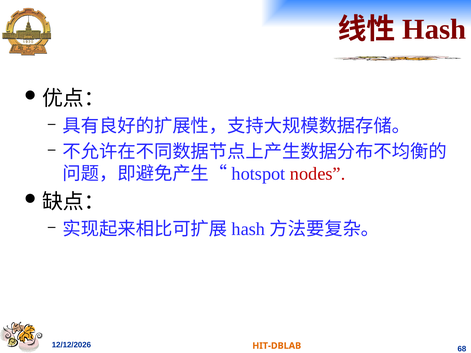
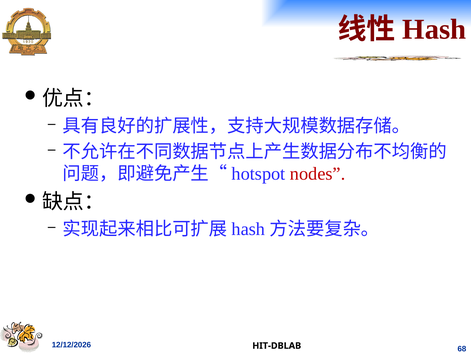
HIT-DBLAB colour: orange -> black (277, 346)
